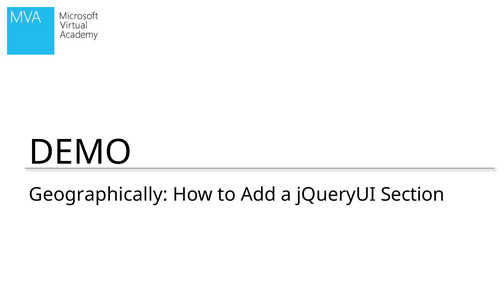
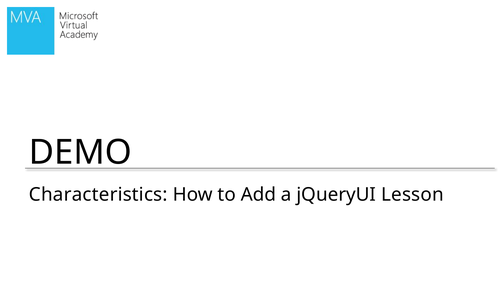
Geographically: Geographically -> Characteristics (98, 195)
Section: Section -> Lesson (412, 195)
